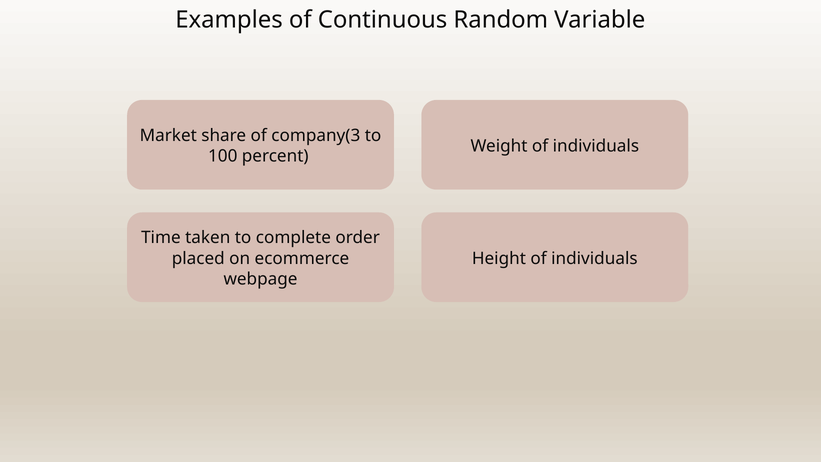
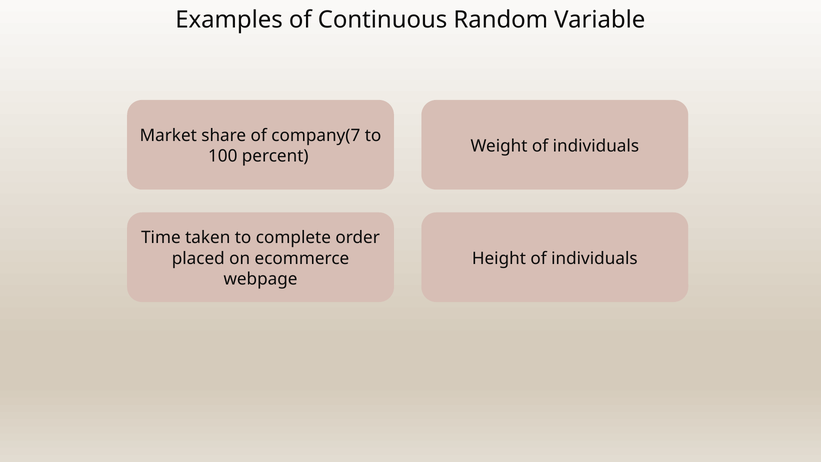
company(3: company(3 -> company(7 (316, 136)
